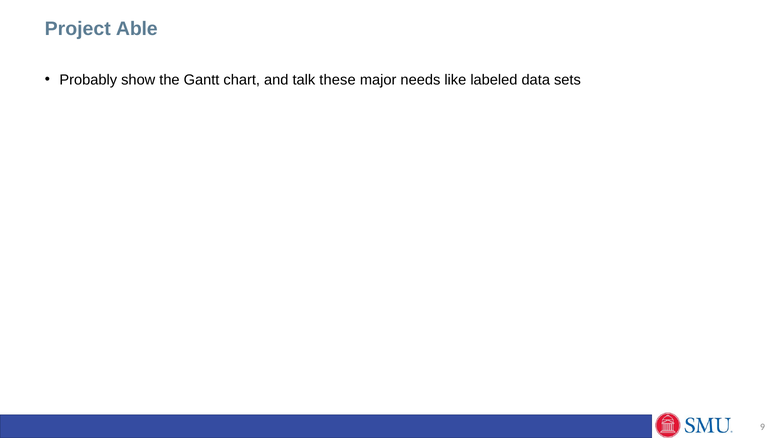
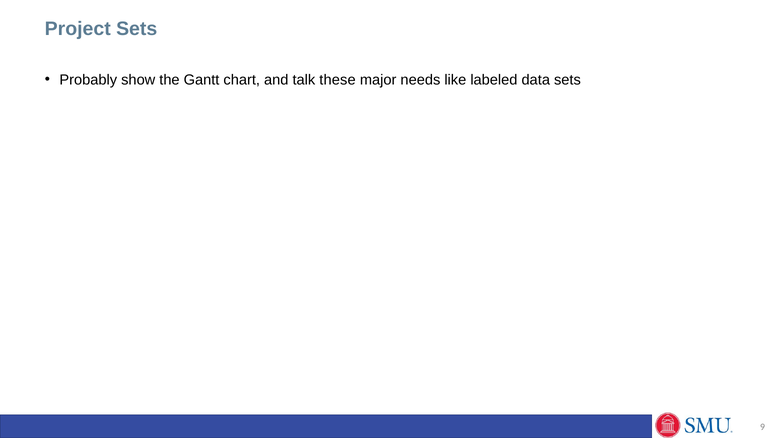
Project Able: Able -> Sets (137, 29)
